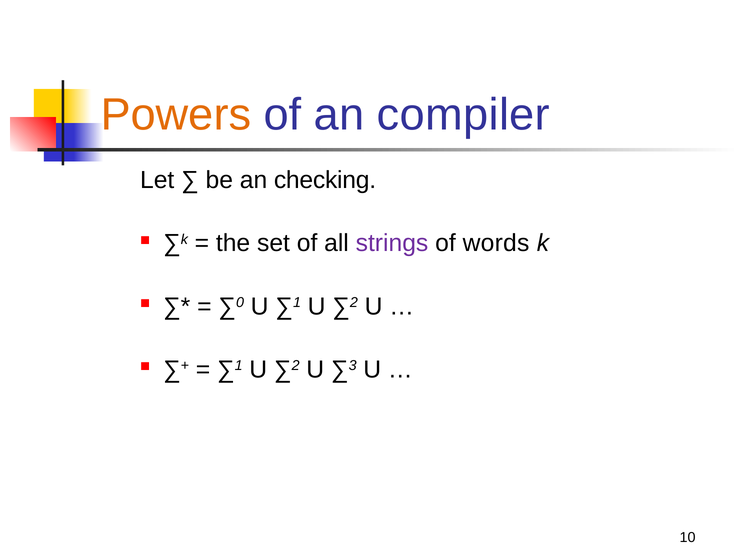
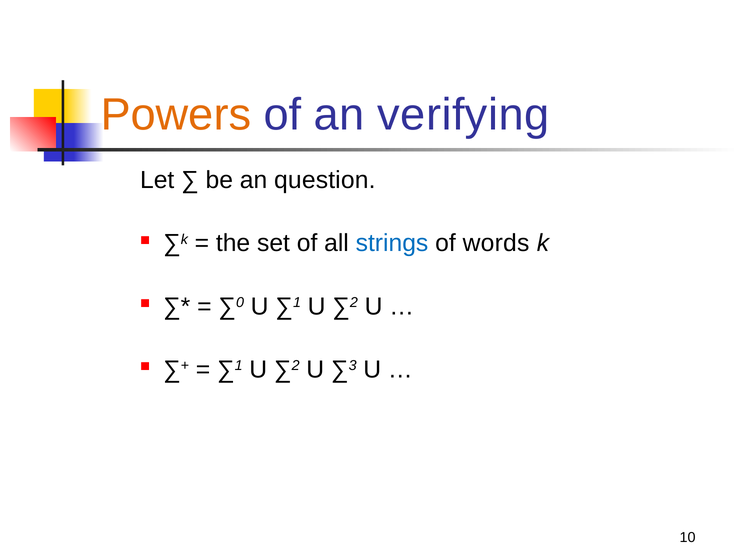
compiler: compiler -> verifying (463, 115)
checking: checking -> question (325, 180)
strings colour: purple -> blue (392, 243)
